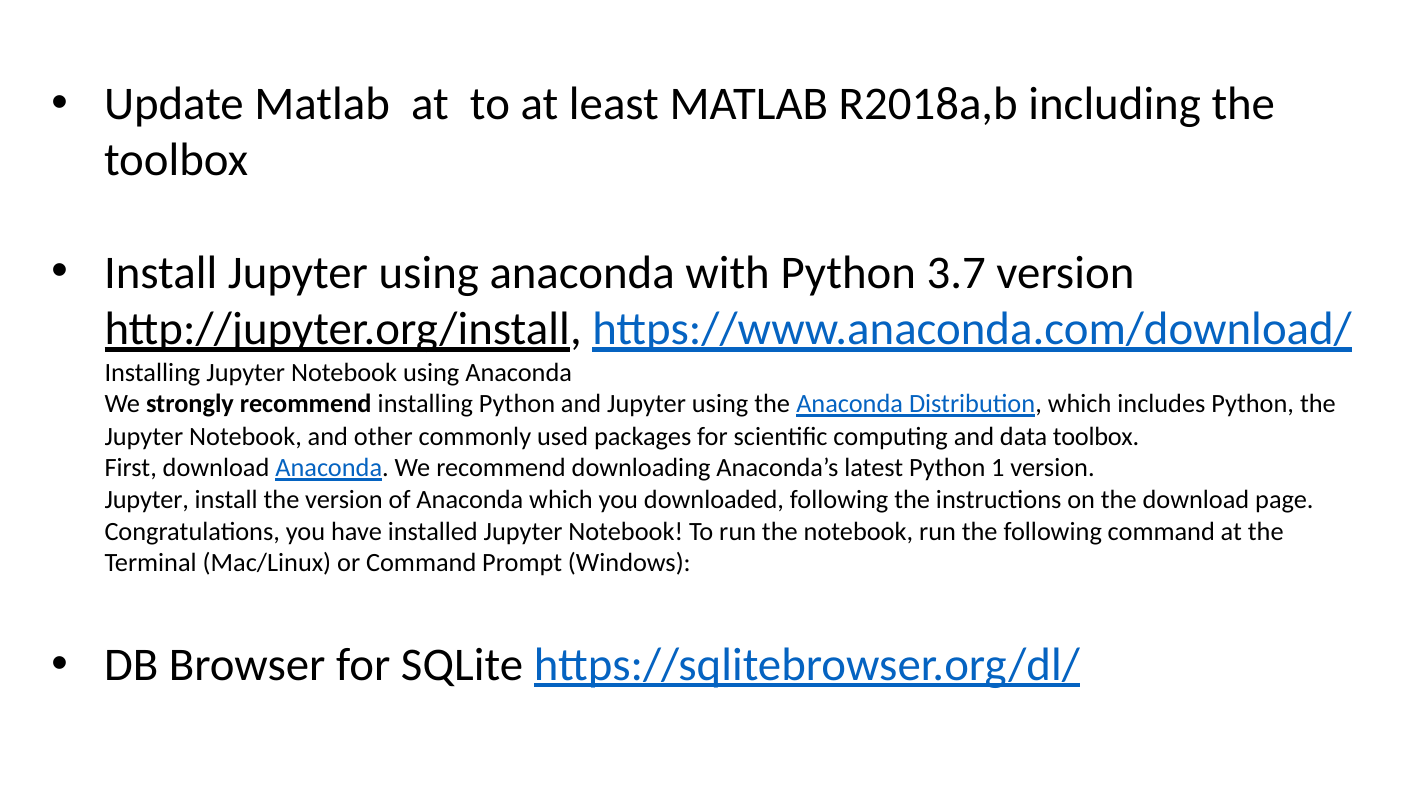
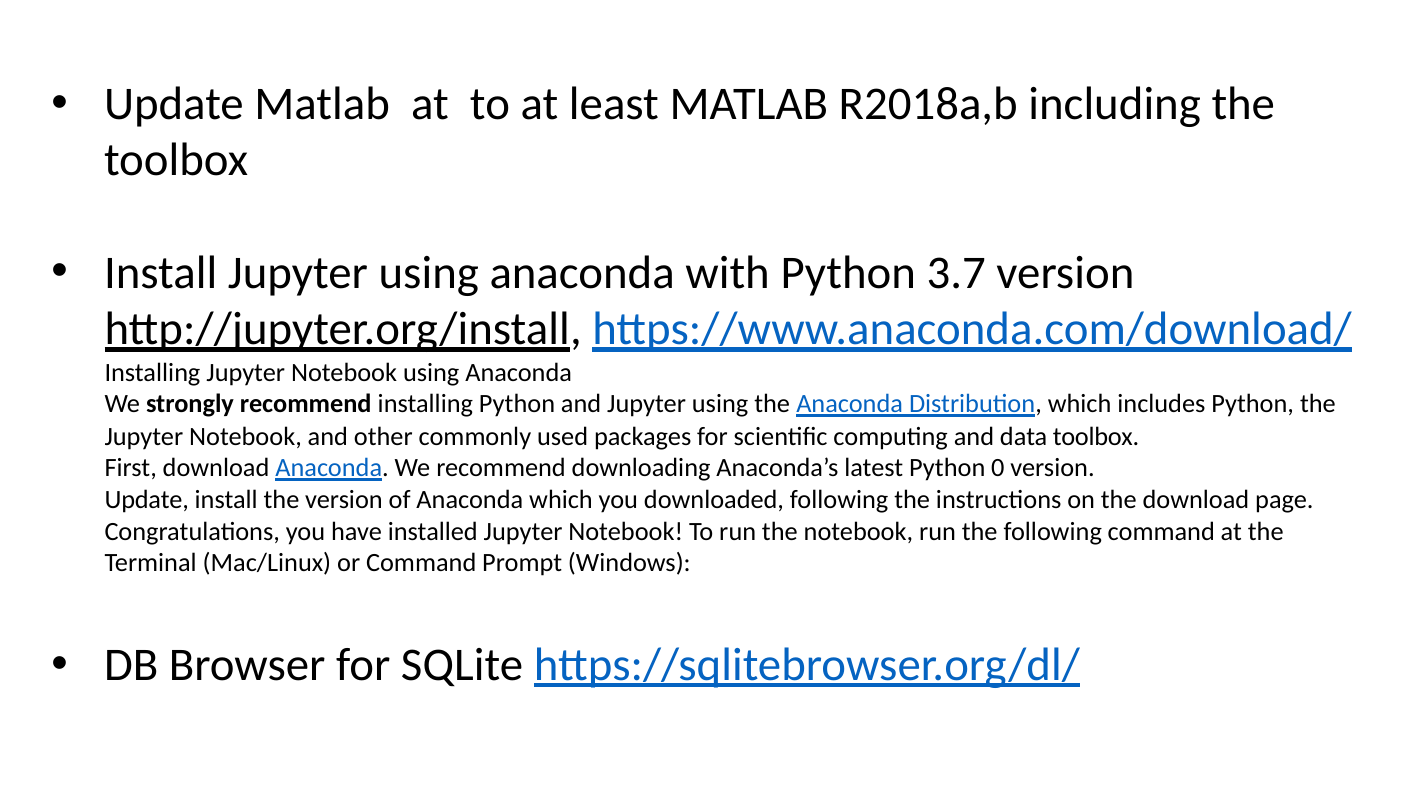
1: 1 -> 0 (998, 468)
Jupyter: Jupyter -> Update (147, 500)
